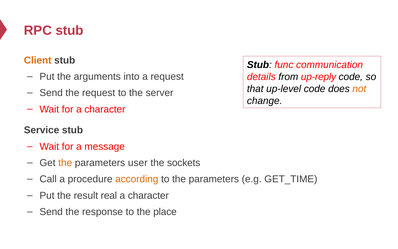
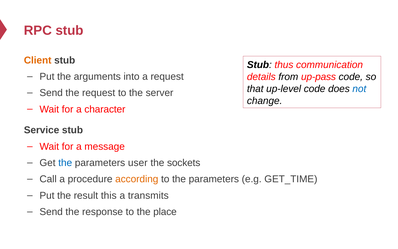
func: func -> thus (284, 65)
up-reply: up-reply -> up-pass (319, 77)
not colour: orange -> blue (359, 89)
the colour: orange -> blue (65, 163)
real: real -> this (109, 195)
character: character -> transmits (148, 195)
